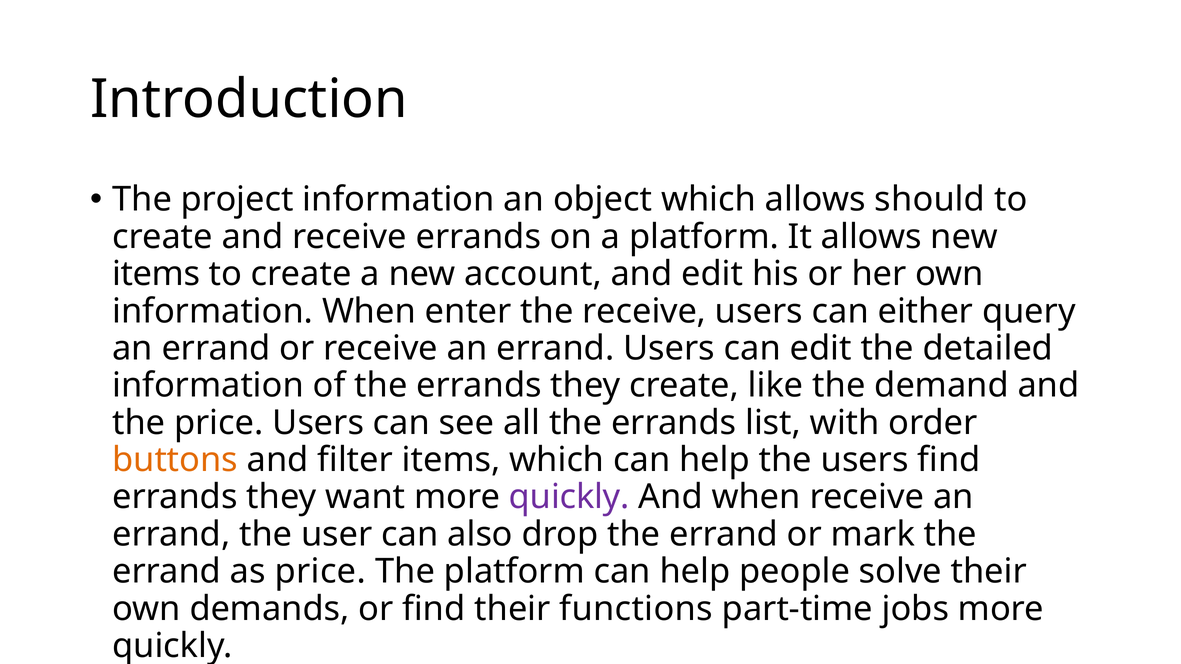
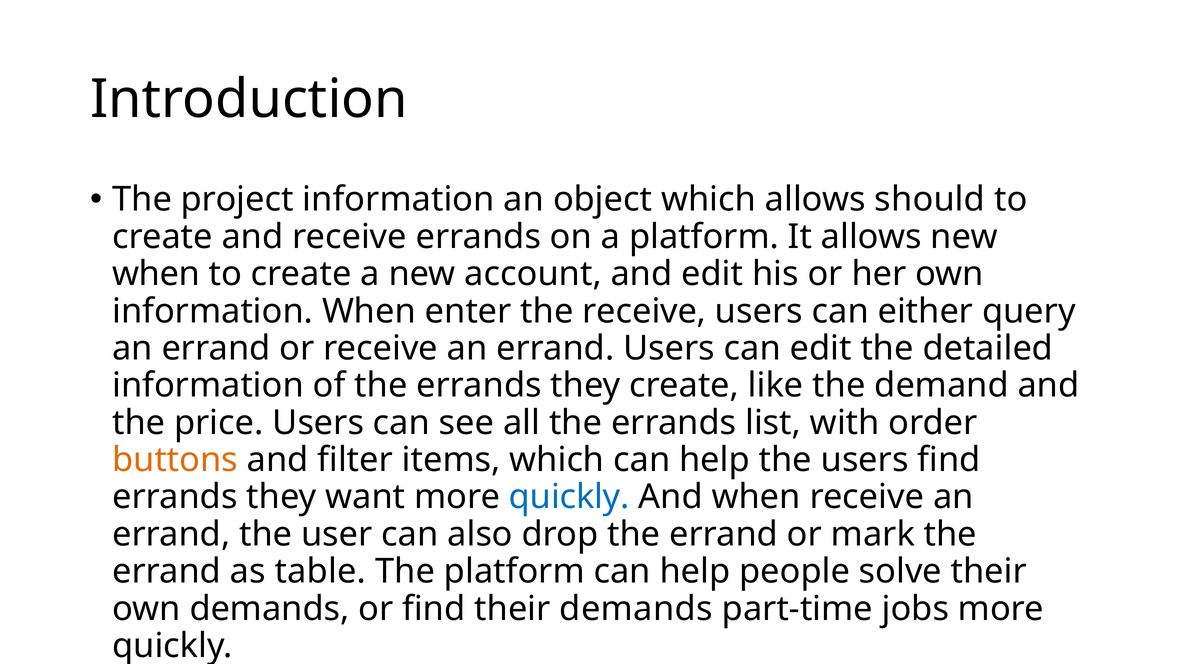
items: items -> when (156, 274)
quickly colour: purple -> blue (569, 497)
as price: price -> table (320, 572)
their functions: functions -> demands (636, 609)
